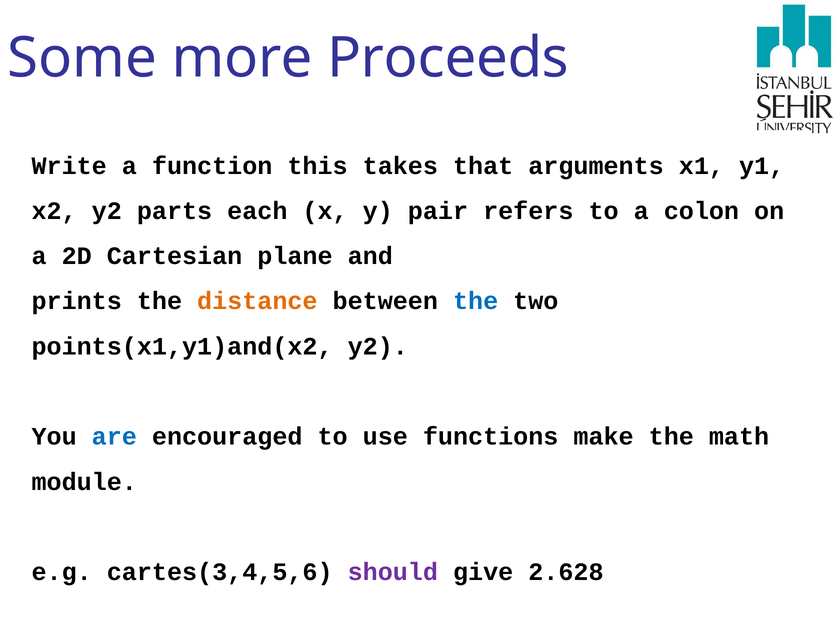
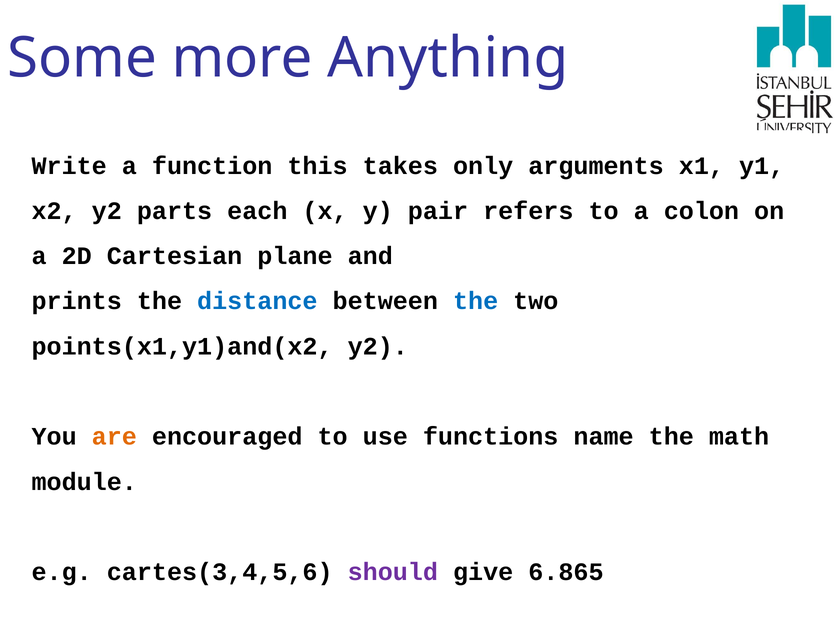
Proceeds: Proceeds -> Anything (448, 58)
that: that -> only (483, 166)
distance colour: orange -> blue (257, 301)
are colour: blue -> orange (114, 437)
make: make -> name (604, 437)
2.628: 2.628 -> 6.865 (566, 572)
